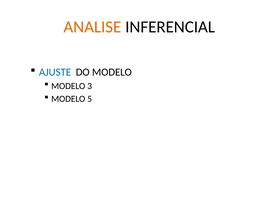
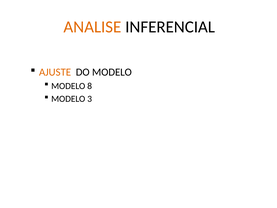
AJUSTE colour: blue -> orange (55, 72)
3: 3 -> 8 (90, 86)
5: 5 -> 3 (90, 99)
